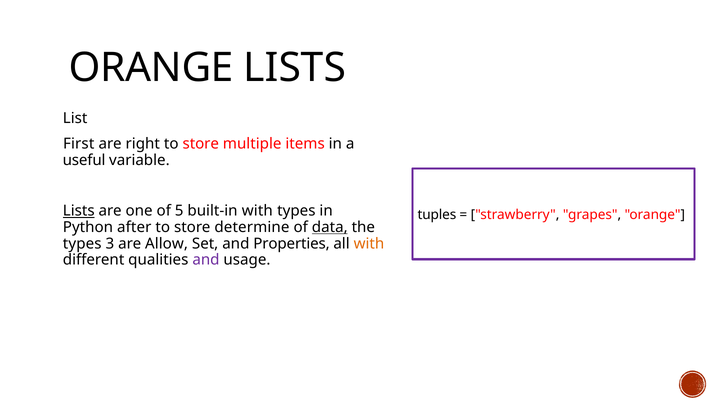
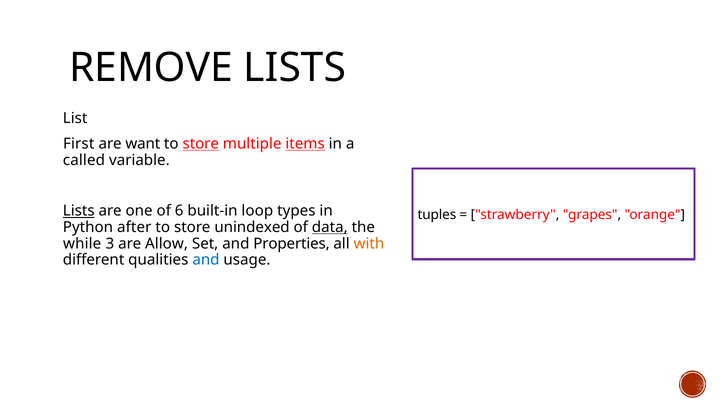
ORANGE: ORANGE -> REMOVE (151, 68)
right: right -> want (143, 144)
store underline: none -> present (201, 144)
items underline: none -> present (305, 144)
useful: useful -> called (84, 160)
5: 5 -> 6 (179, 211)
built-in with: with -> loop (257, 211)
determine: determine -> unindexed (252, 227)
types: types -> while (82, 244)
and colour: purple -> blue (206, 260)
